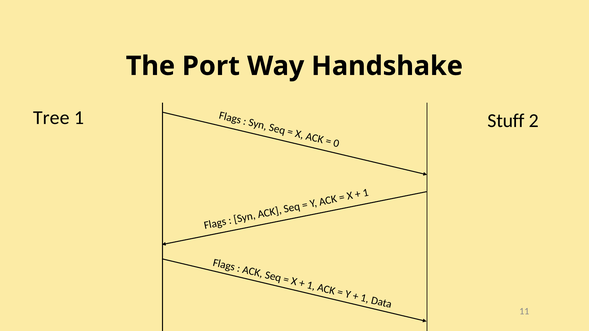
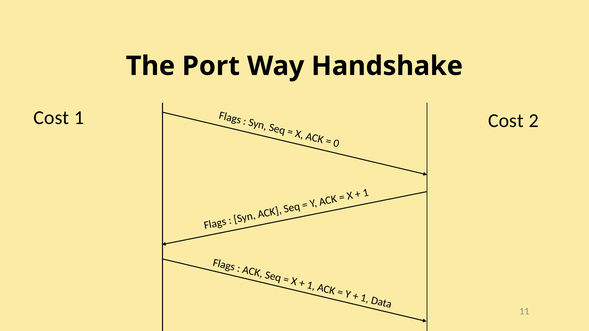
Tree: Tree -> Cost (51, 118)
1 Stuff: Stuff -> Cost (506, 121)
